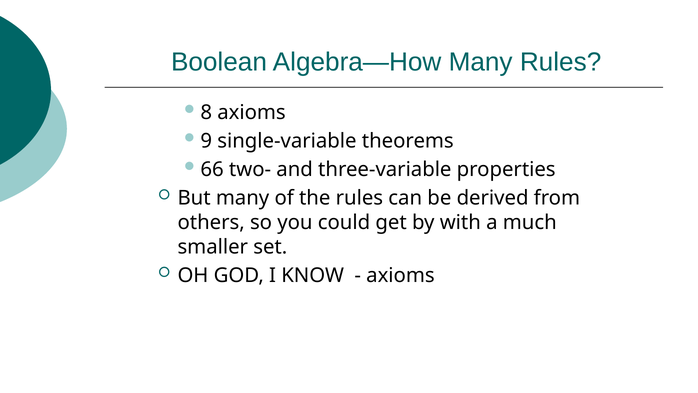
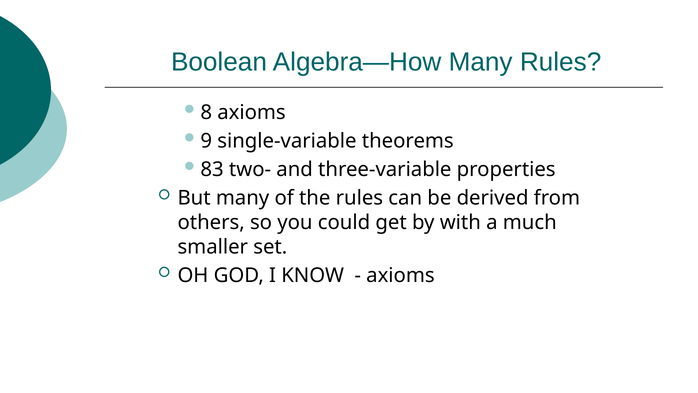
66: 66 -> 83 (212, 169)
